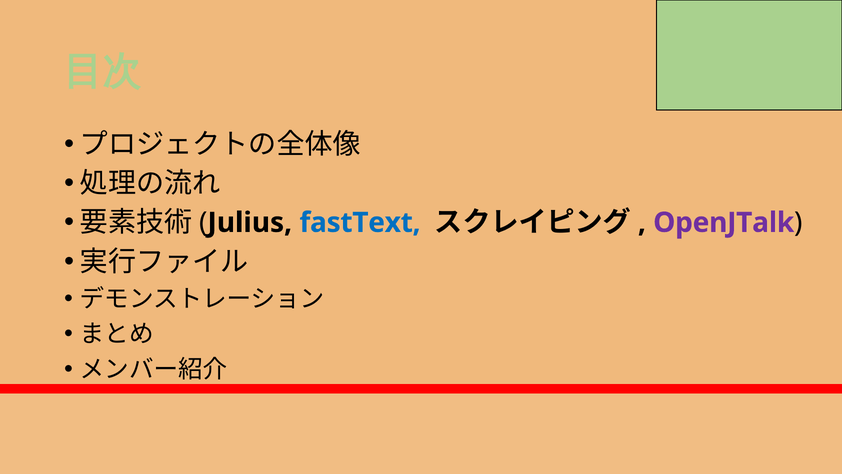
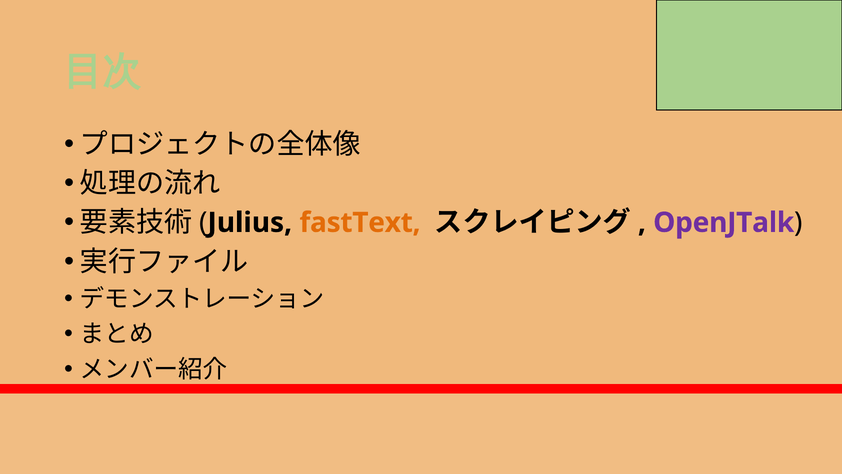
fastText colour: blue -> orange (360, 222)
